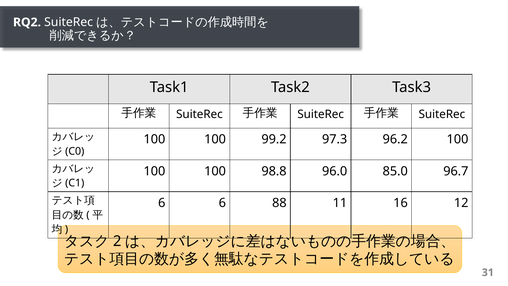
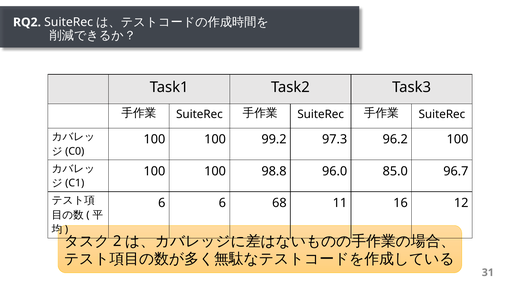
88: 88 -> 68 (279, 203)
